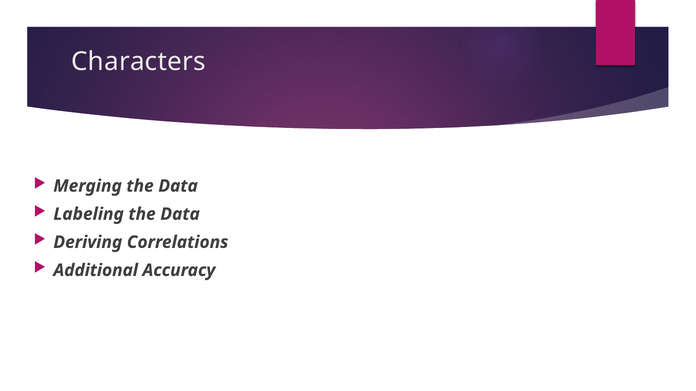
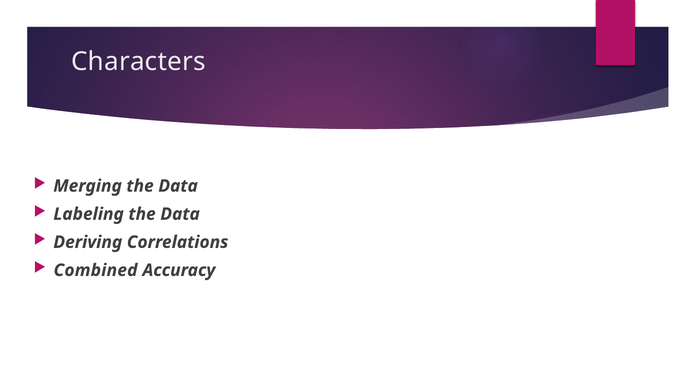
Additional: Additional -> Combined (96, 271)
